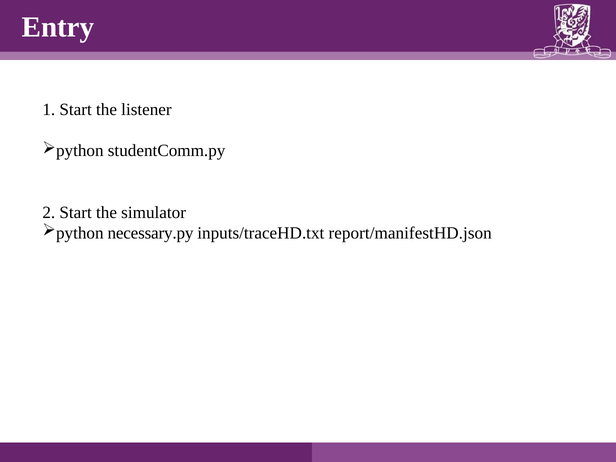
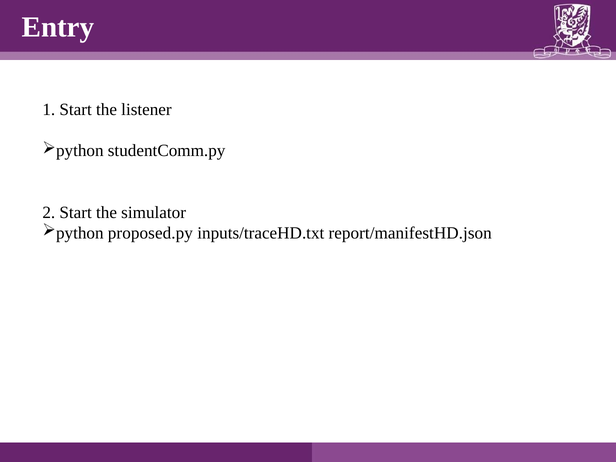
necessary.py: necessary.py -> proposed.py (150, 233)
